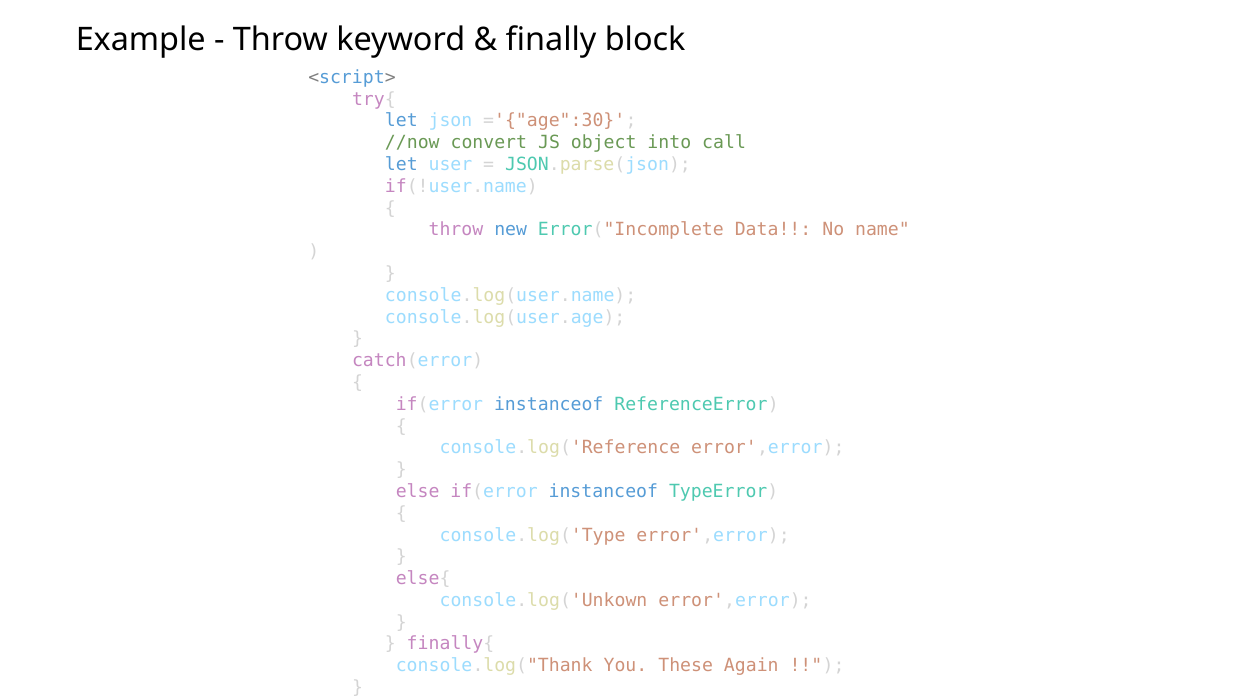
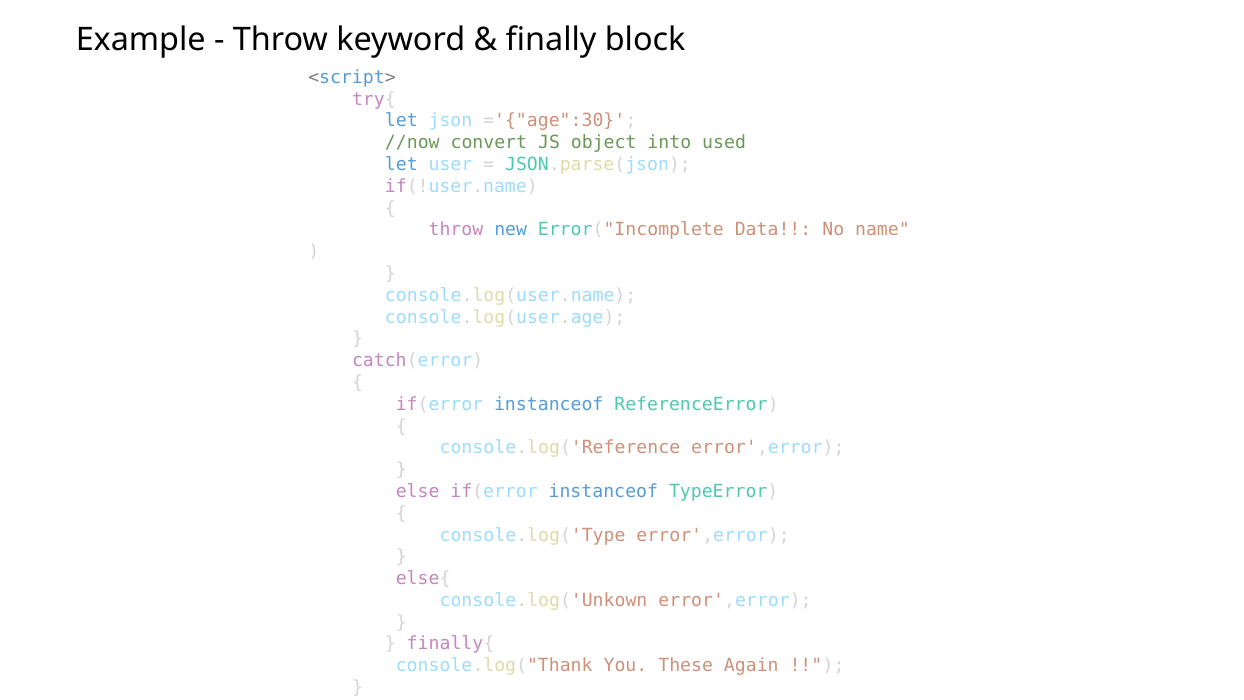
call: call -> used (724, 143)
